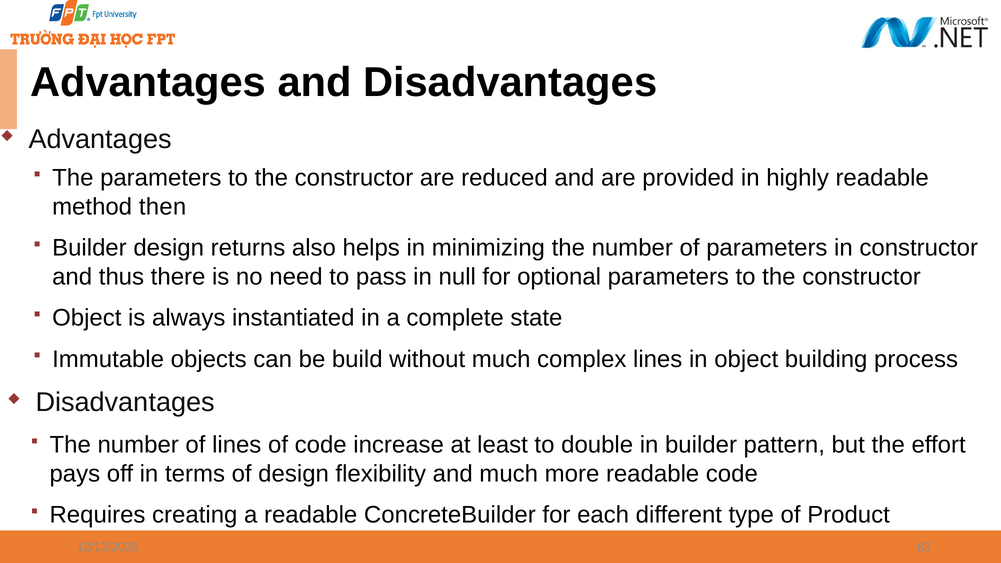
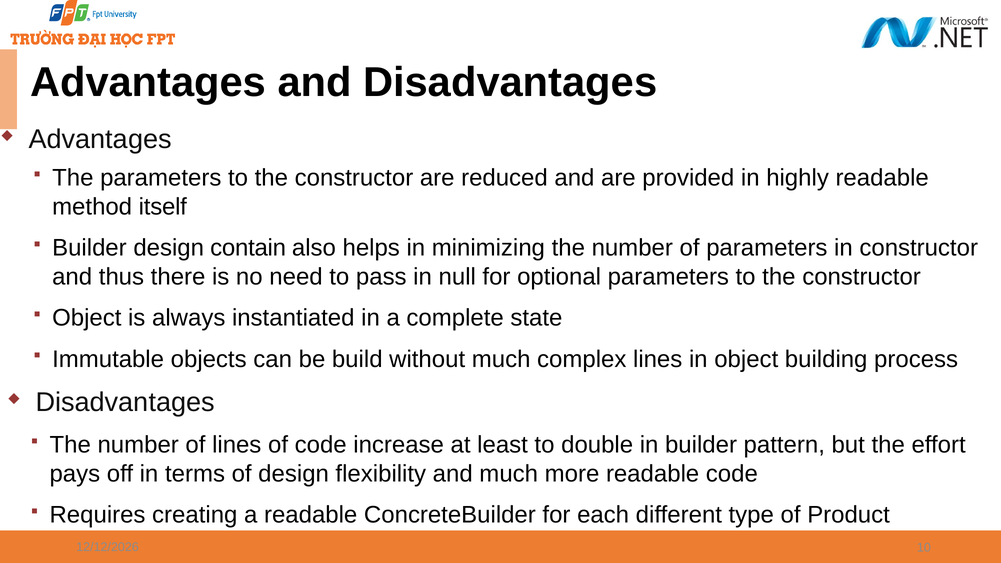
then: then -> itself (163, 207)
returns: returns -> contain (248, 248)
63: 63 -> 10 (924, 548)
